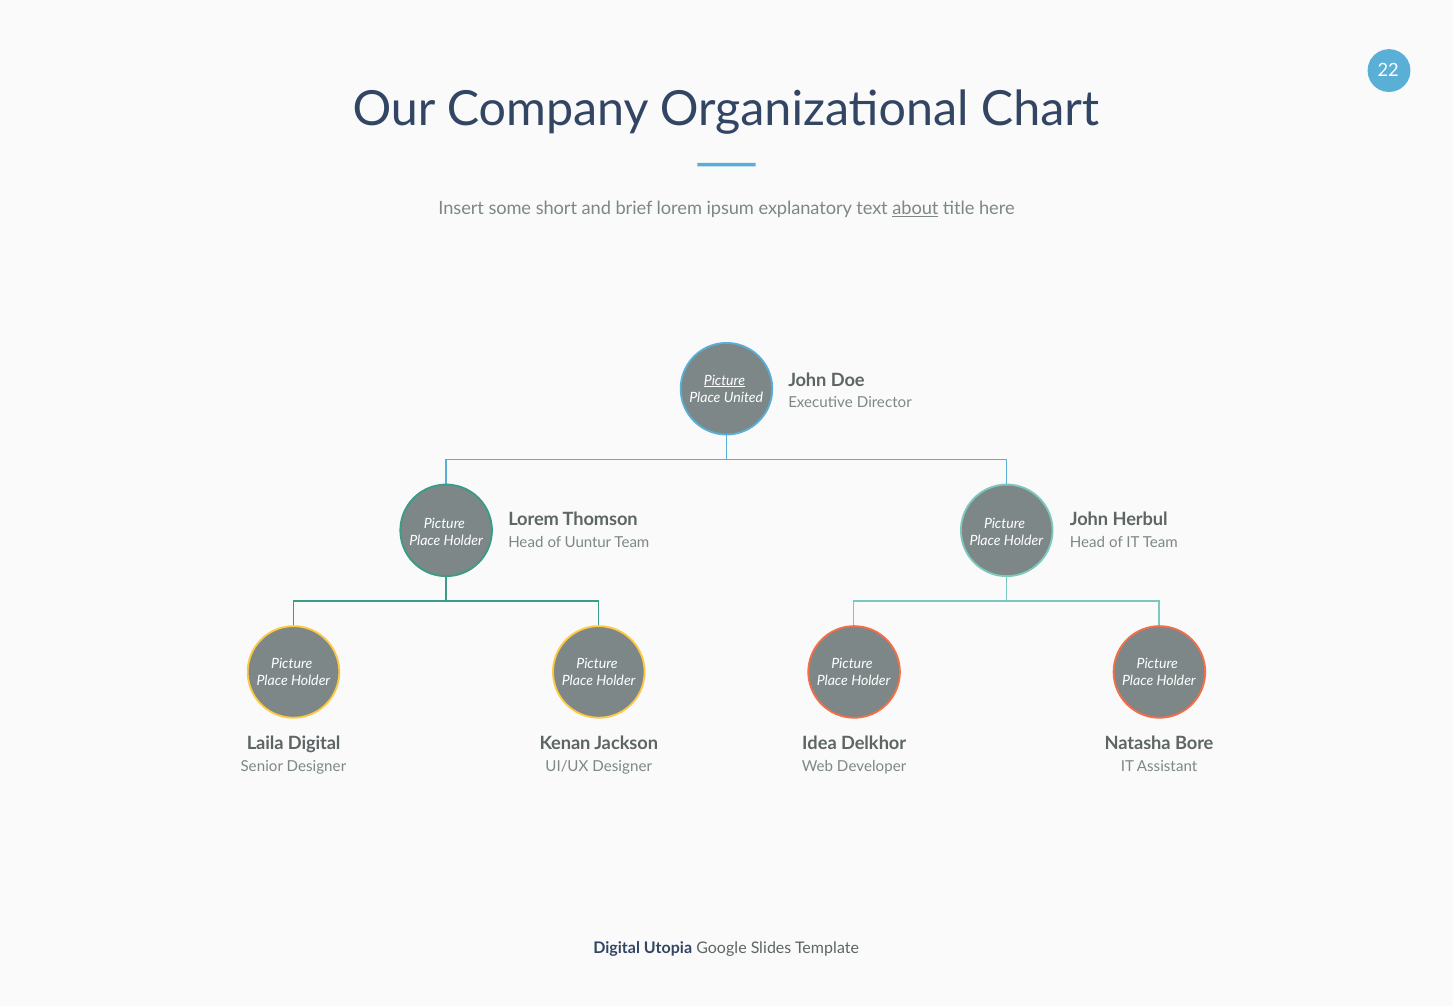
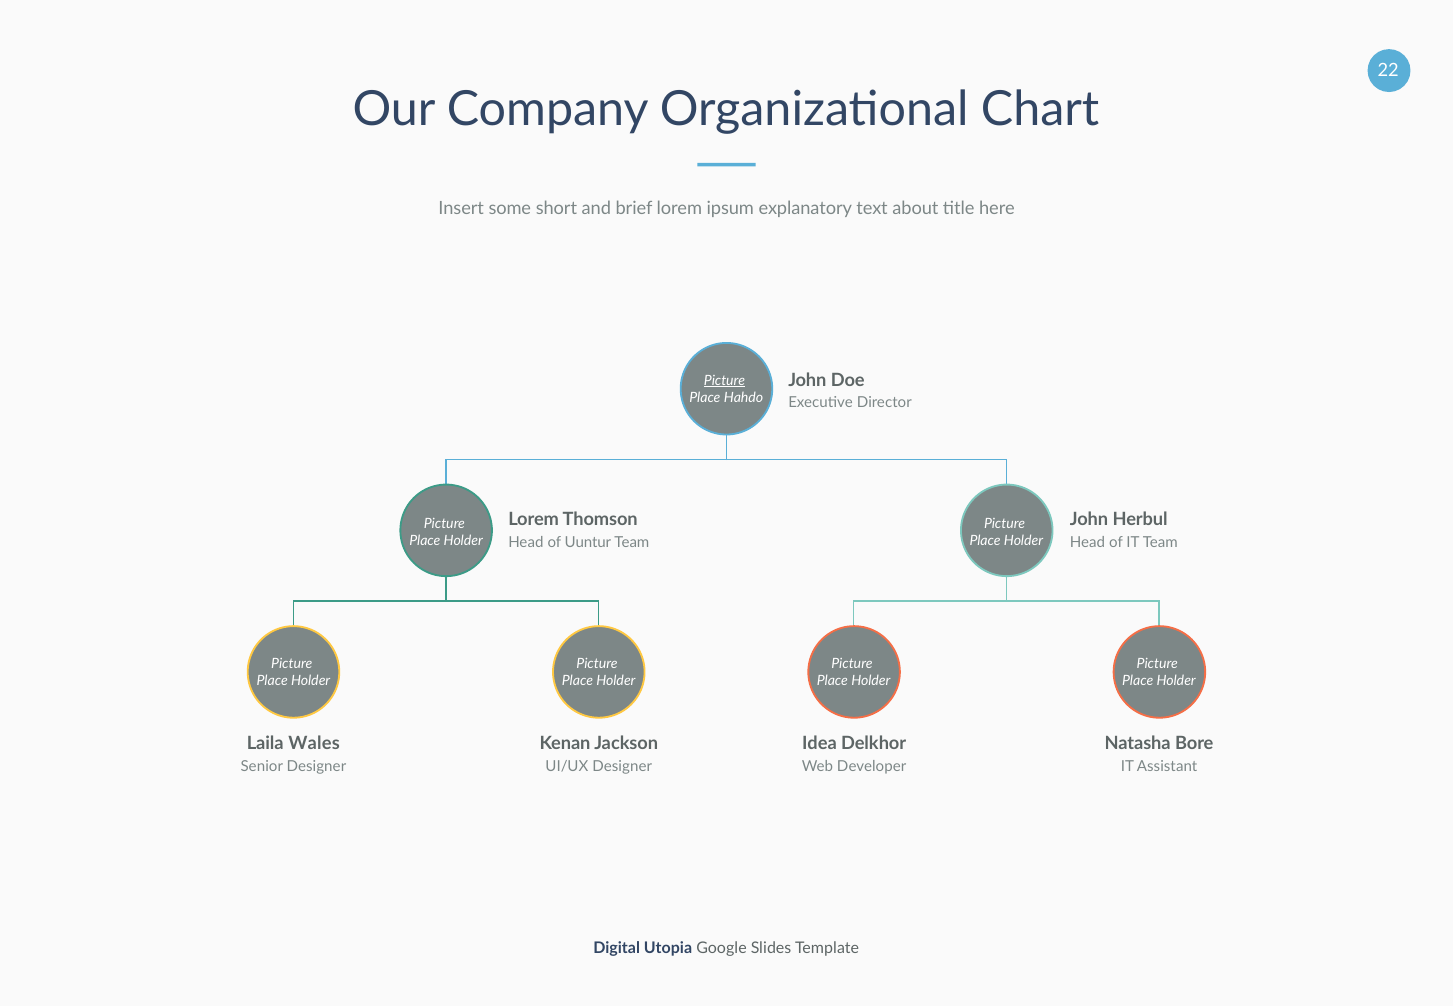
about underline: present -> none (915, 208)
United: United -> Hahdo (743, 397)
Laila Digital: Digital -> Wales (314, 743)
